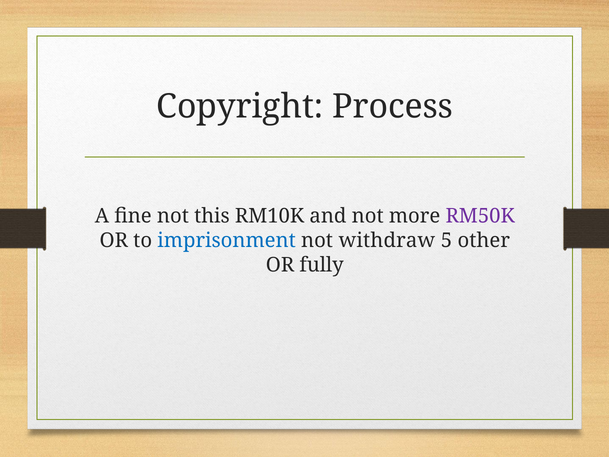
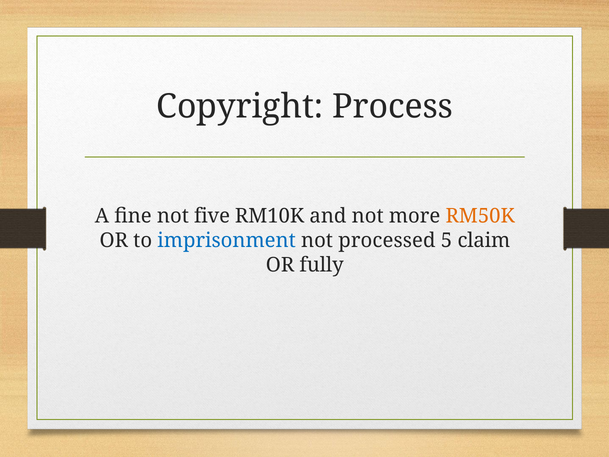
this: this -> five (212, 216)
RM50K colour: purple -> orange (480, 216)
withdraw: withdraw -> processed (387, 240)
other: other -> claim (484, 240)
